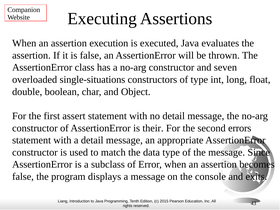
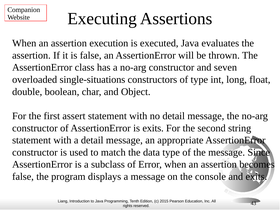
is their: their -> exits (153, 128)
errors: errors -> string (240, 128)
